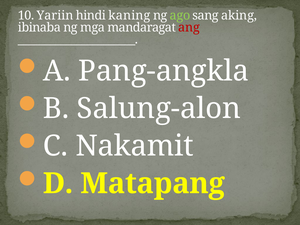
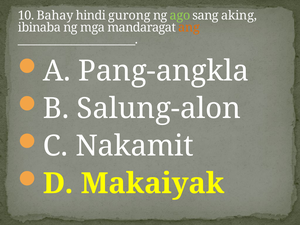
Yariin: Yariin -> Bahay (55, 15)
kaning: kaning -> gurong (129, 15)
ang colour: red -> orange (189, 27)
Matapang: Matapang -> Makaiyak (153, 184)
